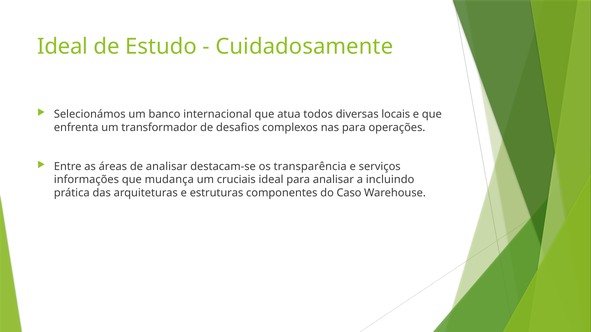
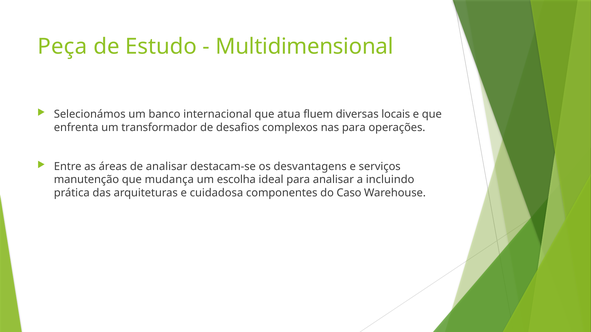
Ideal: Ideal -> Peça (62, 47)
Cuidadosamente: Cuidadosamente -> Multidimensional (304, 47)
todos: todos -> fluem (318, 114)
transparência: transparência -> desvantagens (310, 167)
informações: informações -> manutenção (86, 180)
cruciais: cruciais -> escolha (236, 180)
estruturas: estruturas -> cuidadosa (216, 193)
